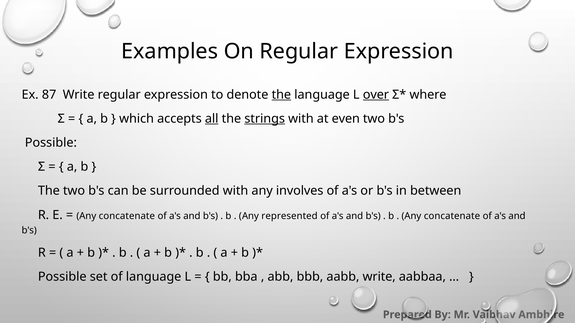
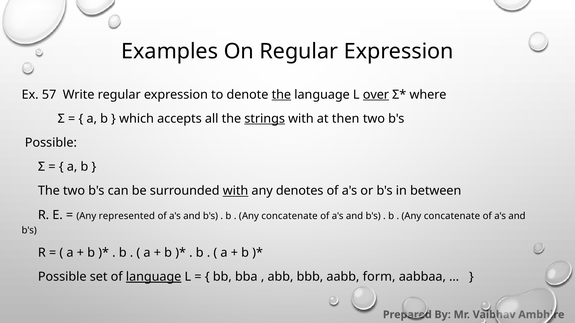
87: 87 -> 57 (49, 95)
all underline: present -> none (212, 119)
even: even -> then (346, 119)
with underline: none -> present (236, 191)
involves: involves -> denotes (300, 191)
concatenate: concatenate -> represented (127, 216)
represented: represented -> concatenate (290, 216)
language underline: none -> present (154, 277)
aabb write: write -> form (379, 277)
